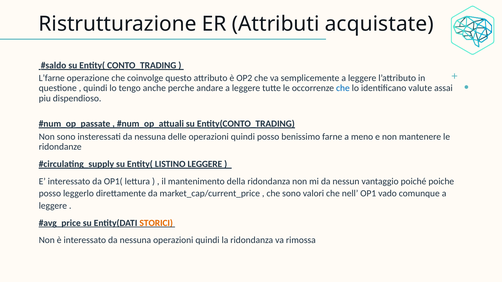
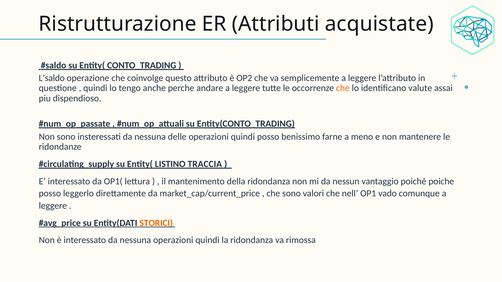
L’farne: L’farne -> L’saldo (52, 78)
che colour: blue -> orange (343, 88)
LISTINO LEGGERE: LEGGERE -> TRACCIA (205, 164)
